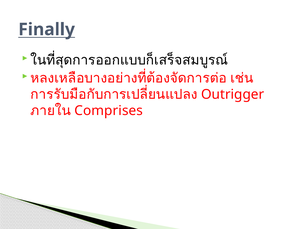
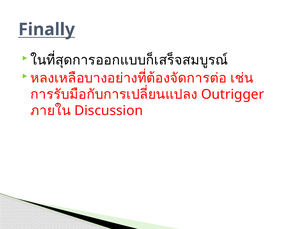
Comprises: Comprises -> Discussion (109, 111)
